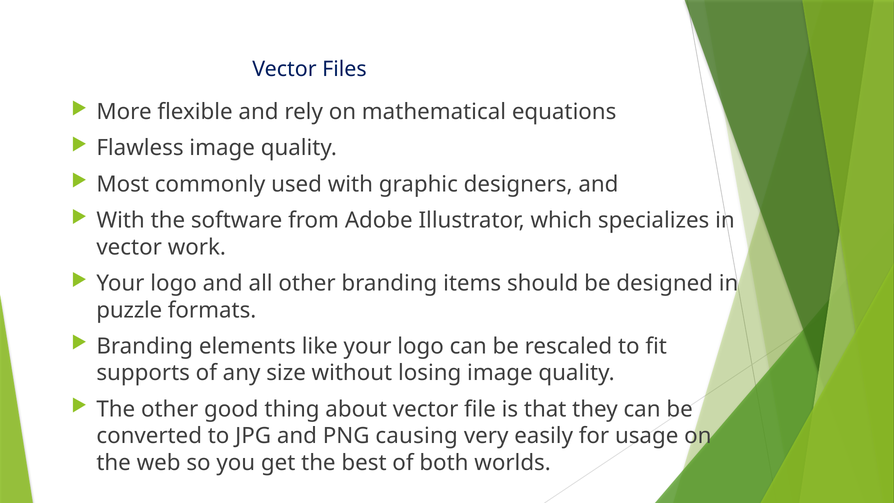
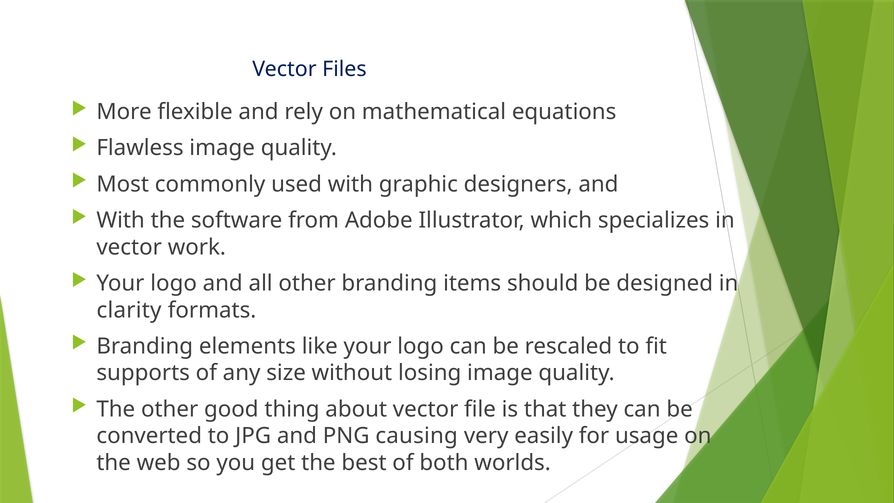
puzzle: puzzle -> clarity (129, 310)
